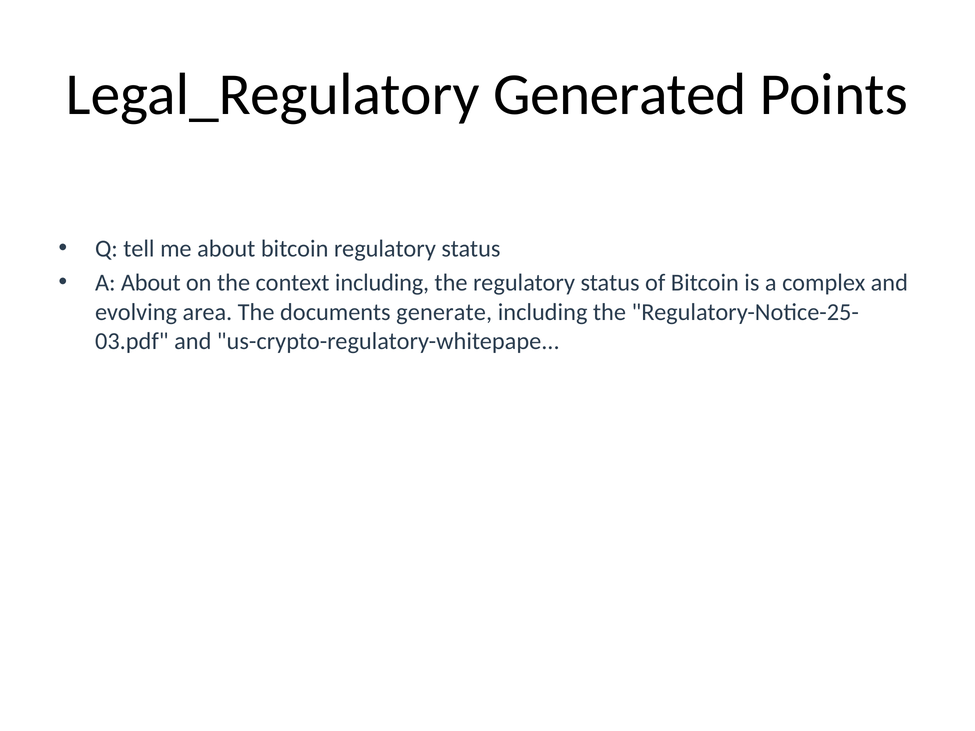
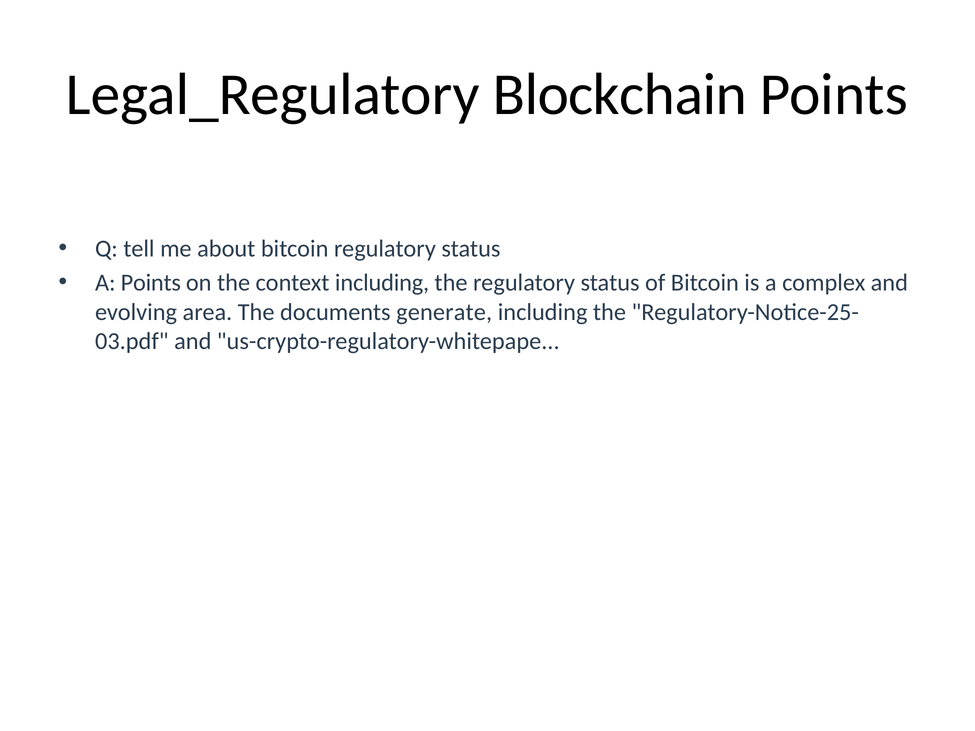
Generated: Generated -> Blockchain (620, 94)
A About: About -> Points (151, 283)
